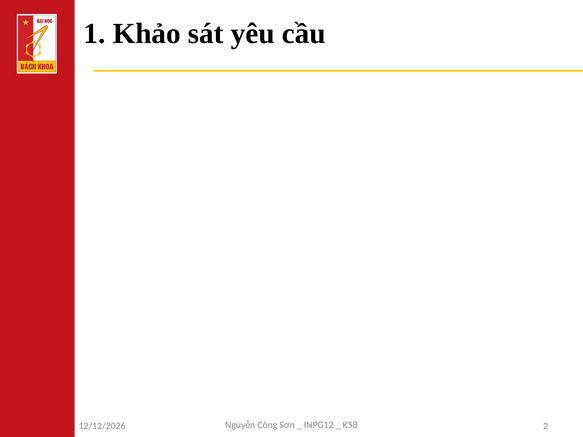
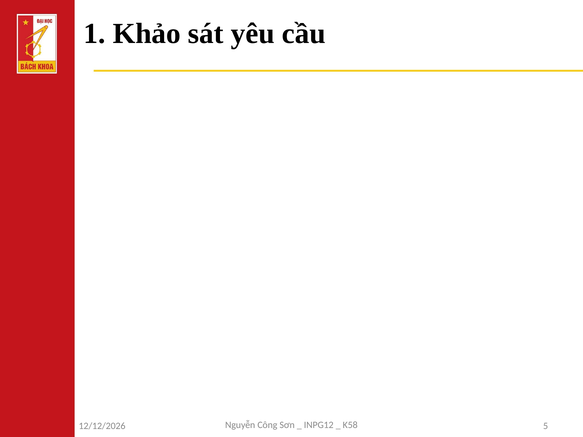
2: 2 -> 5 (546, 426)
